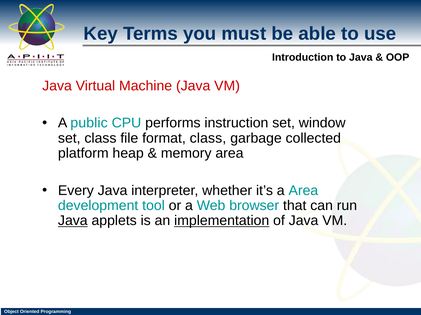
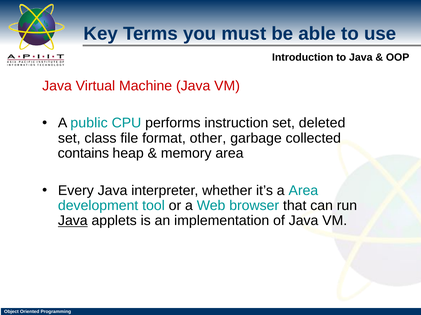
window: window -> deleted (322, 123)
format class: class -> other (208, 138)
platform: platform -> contains (83, 154)
implementation underline: present -> none (222, 221)
